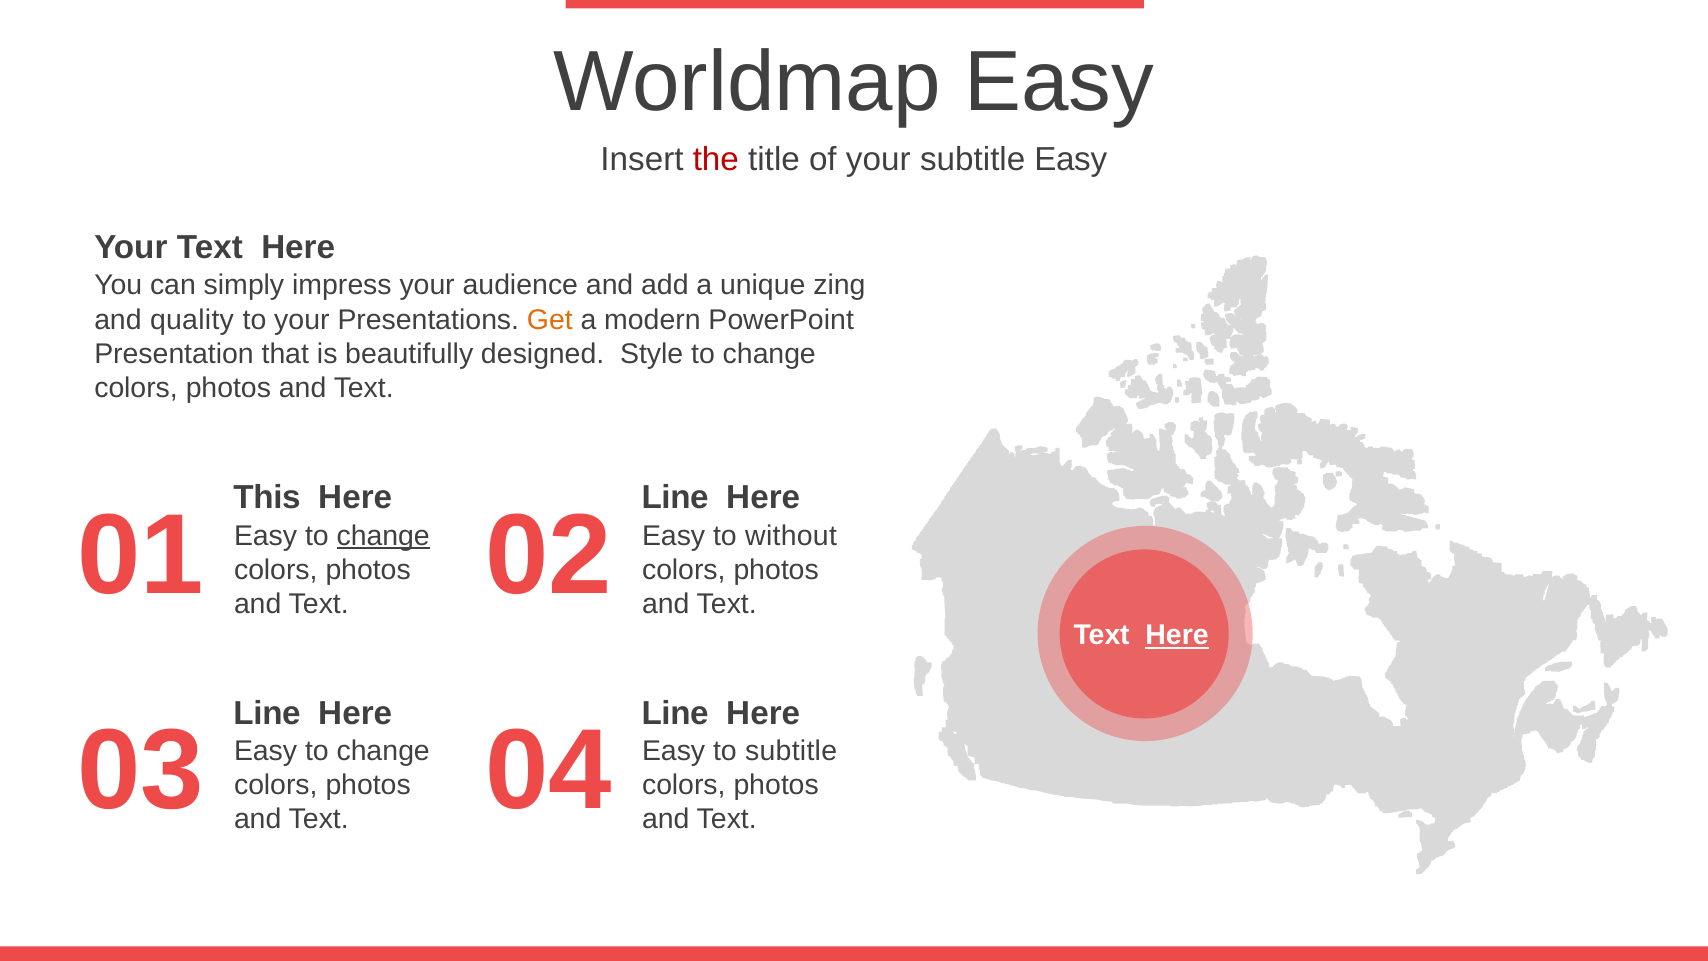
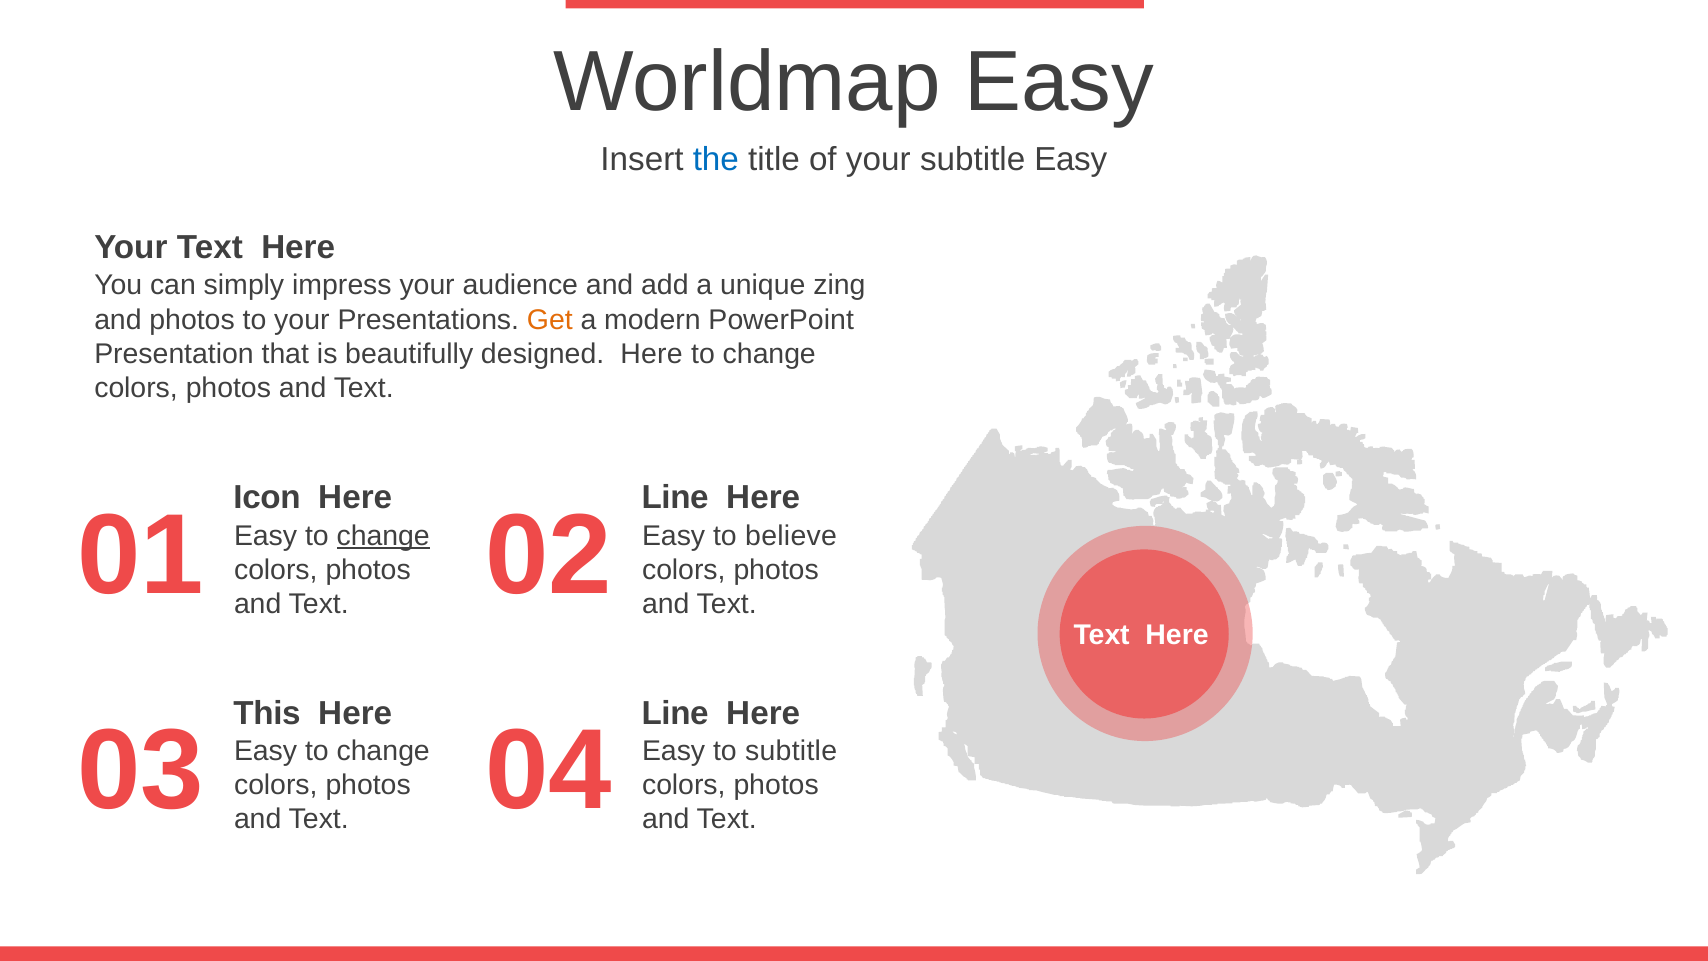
the colour: red -> blue (716, 160)
and quality: quality -> photos (192, 320)
designed Style: Style -> Here (652, 354)
This: This -> Icon (267, 498)
without: without -> believe (791, 536)
Here underline: present -> none (1177, 635)
Line: Line -> This (267, 713)
